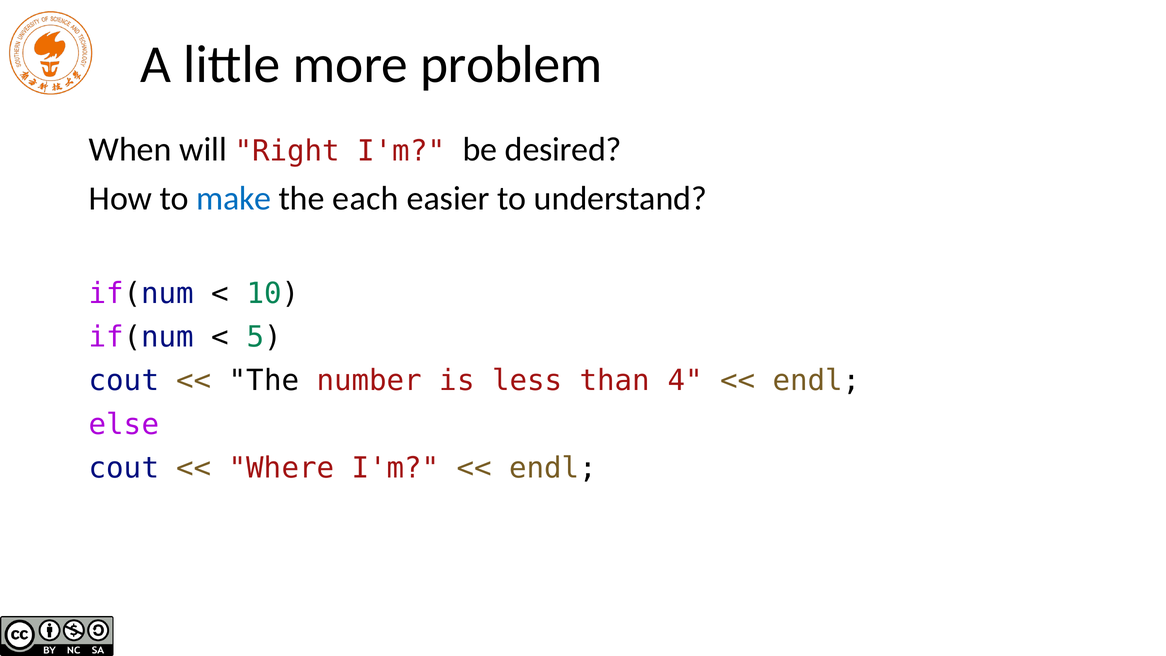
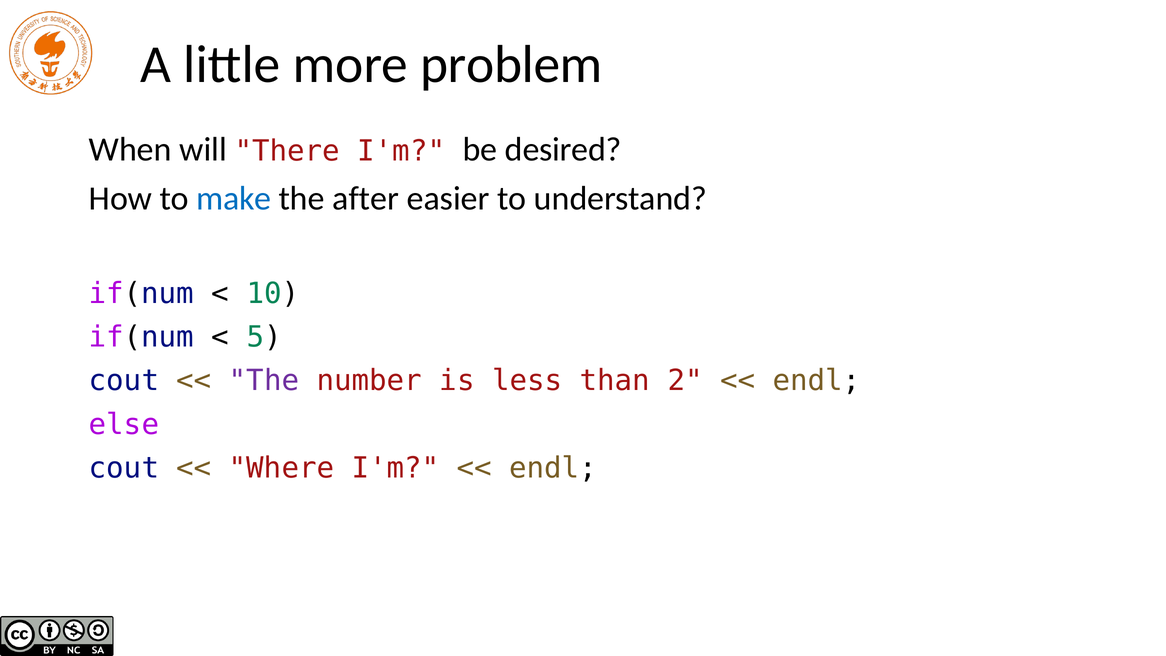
Right: Right -> There (287, 151)
each: each -> after (366, 198)
The colour: black -> purple (264, 381)
4: 4 -> 2 (685, 381)
